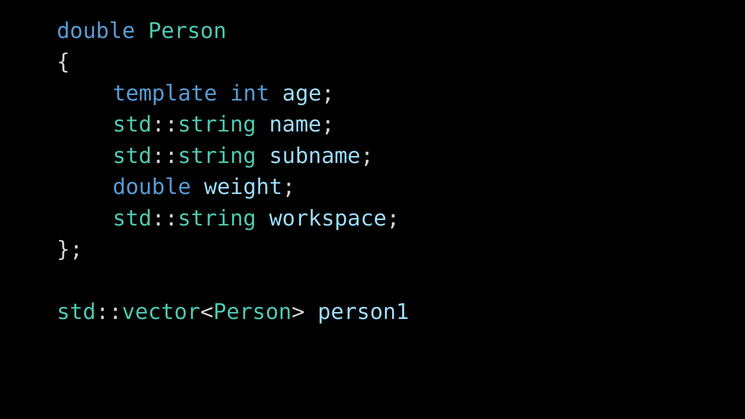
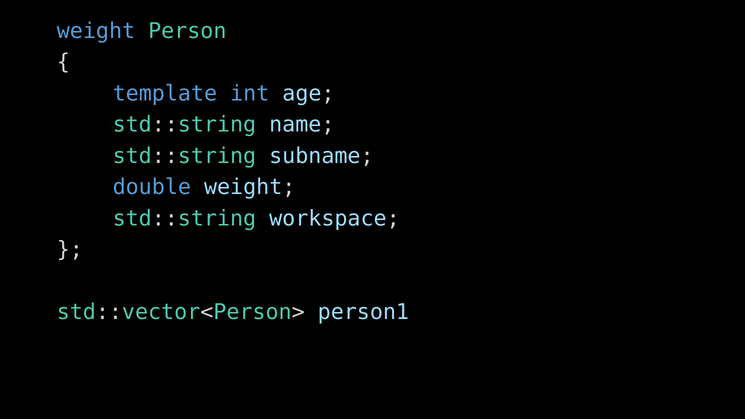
double: double -> weight (96, 31)
